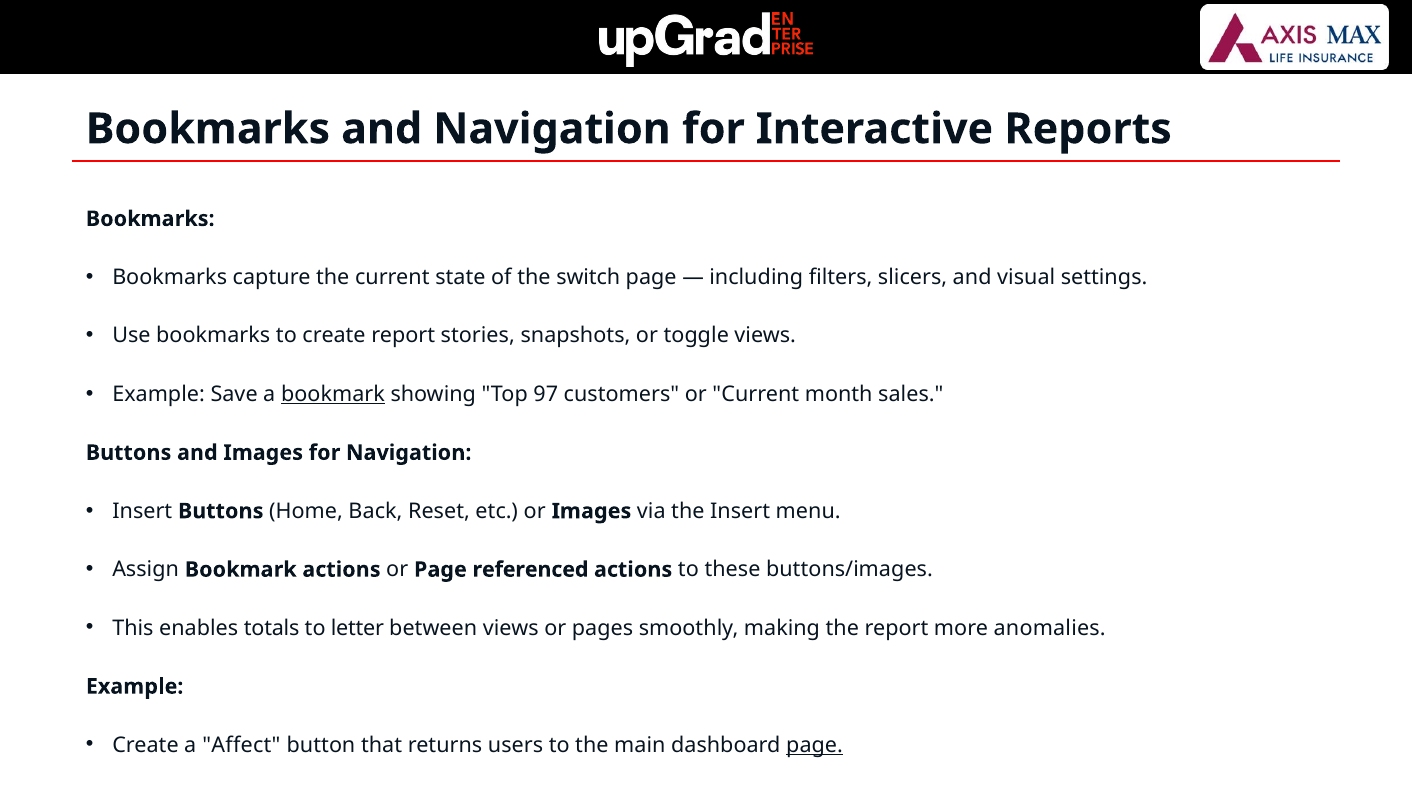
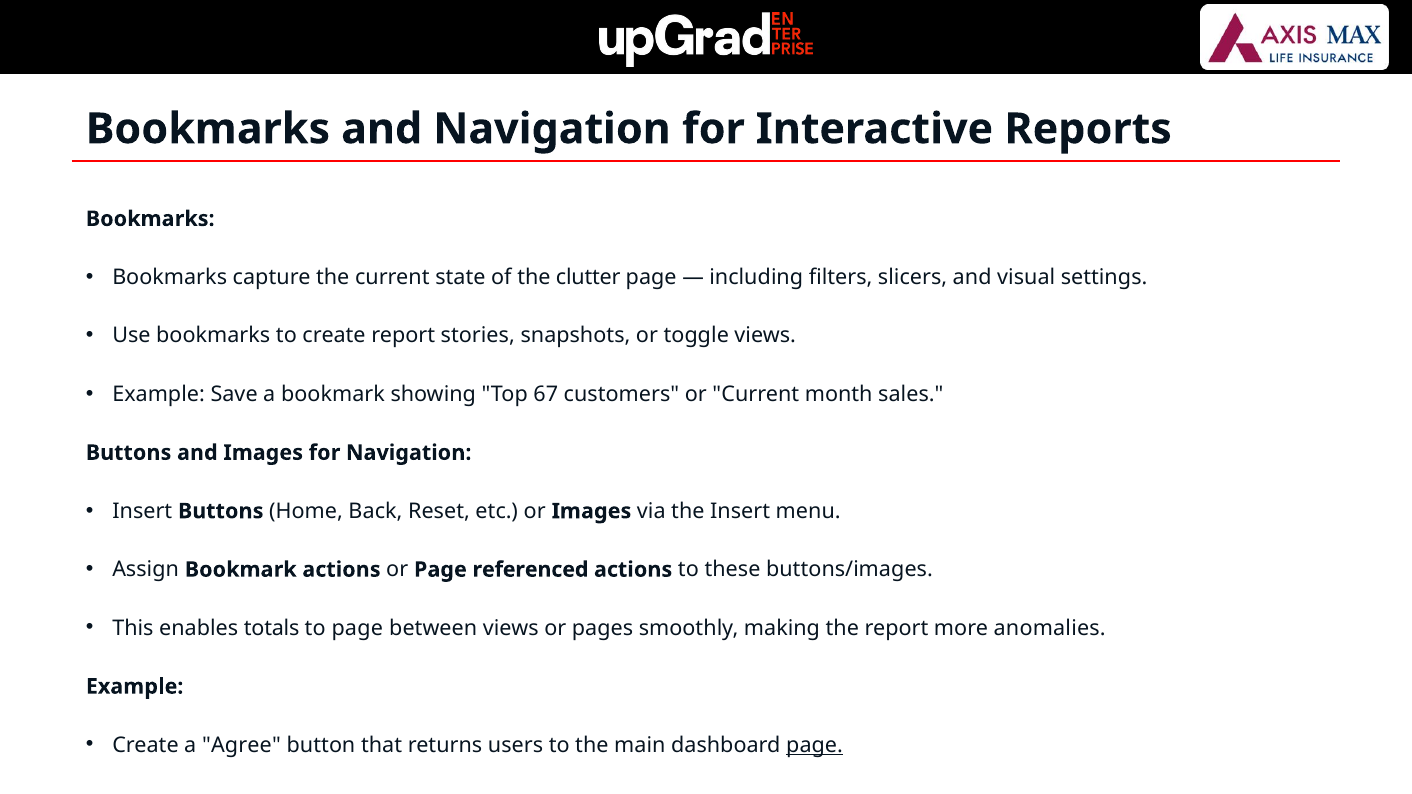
switch: switch -> clutter (588, 277)
bookmark underline: present -> none (333, 394)
97: 97 -> 67 (546, 394)
to letter: letter -> page (357, 628)
Affect: Affect -> Agree (241, 745)
